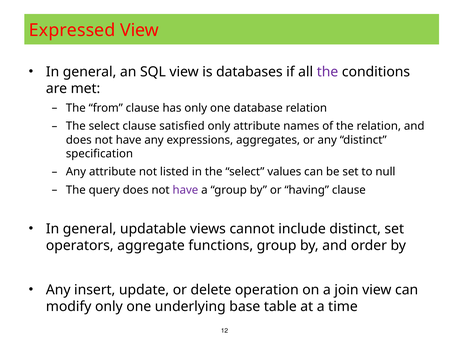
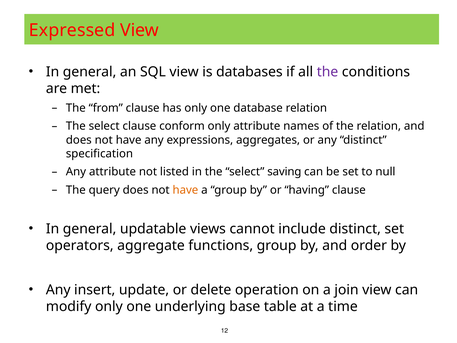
satisfied: satisfied -> conform (182, 126)
values: values -> saving (284, 172)
have colour: purple -> orange (185, 190)
